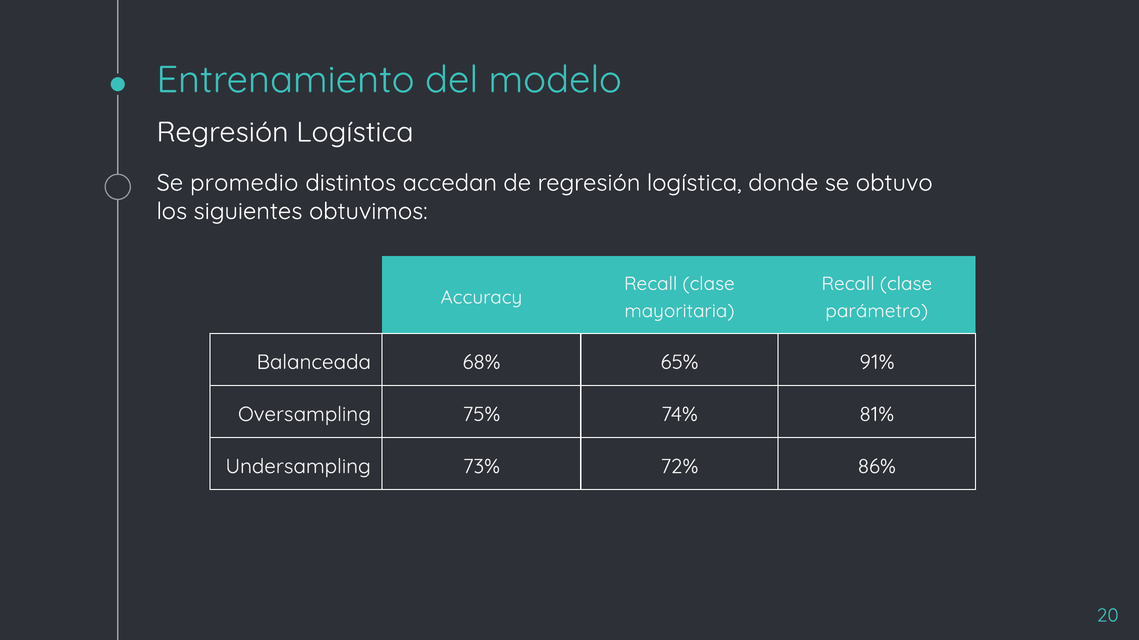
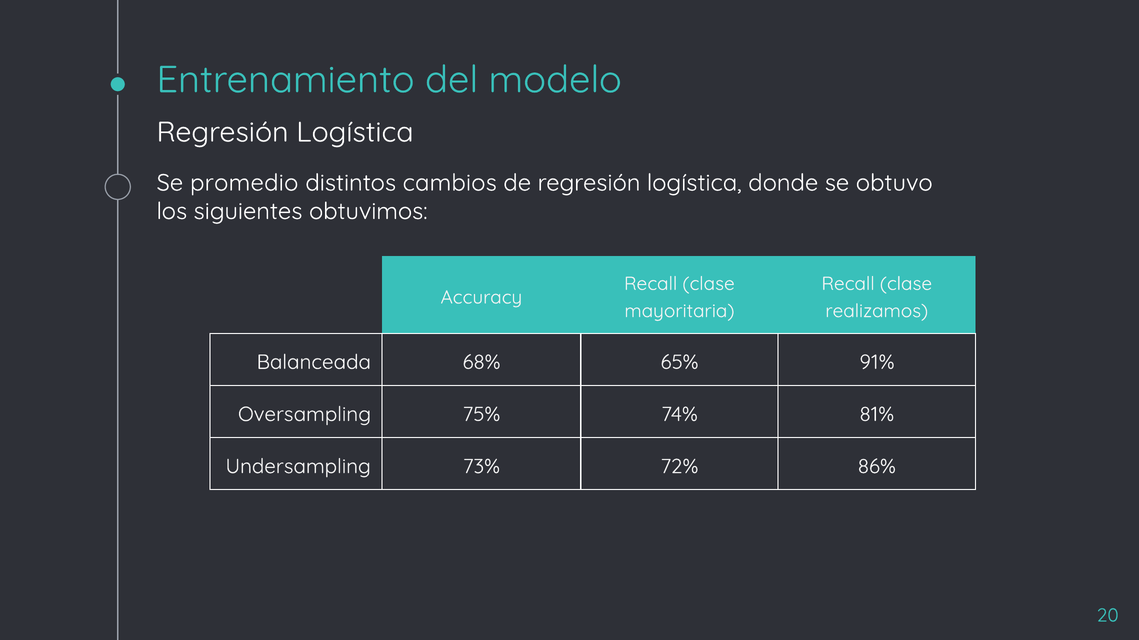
accedan: accedan -> cambios (450, 183)
parámetro: parámetro -> realizamos (877, 311)
